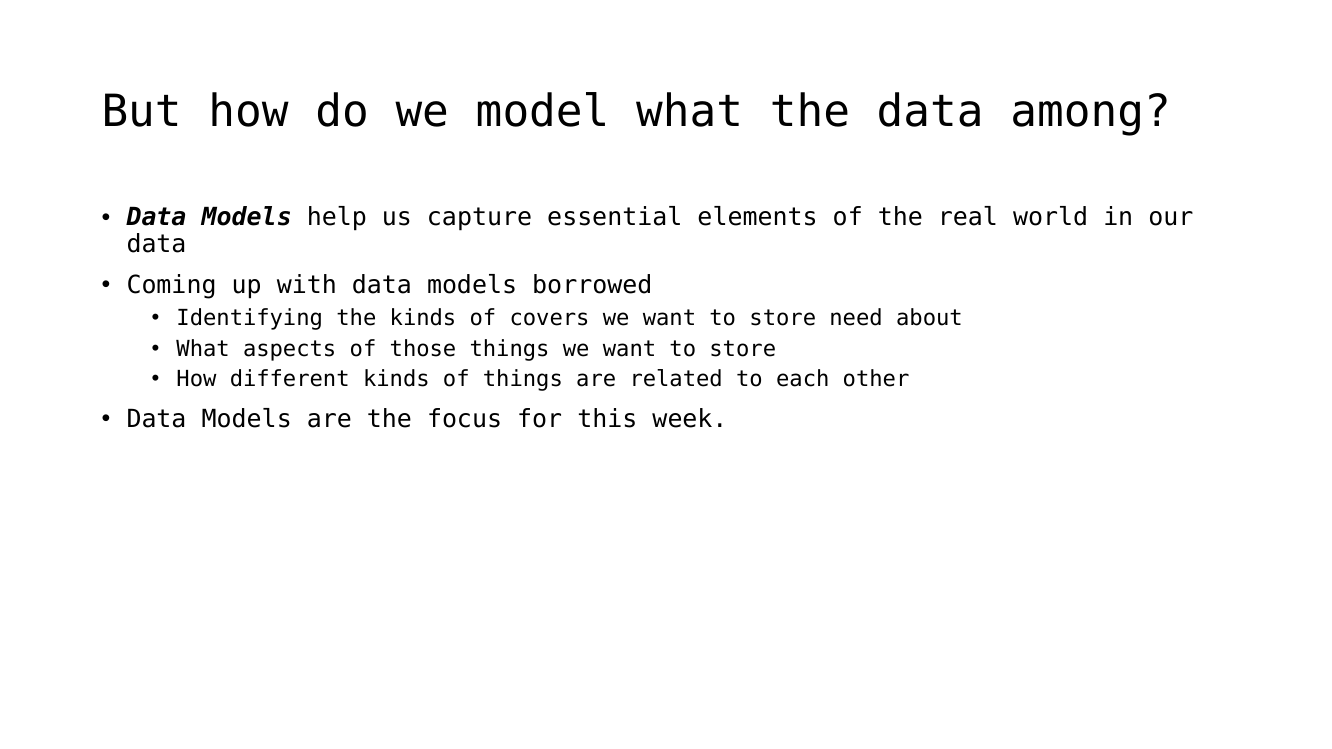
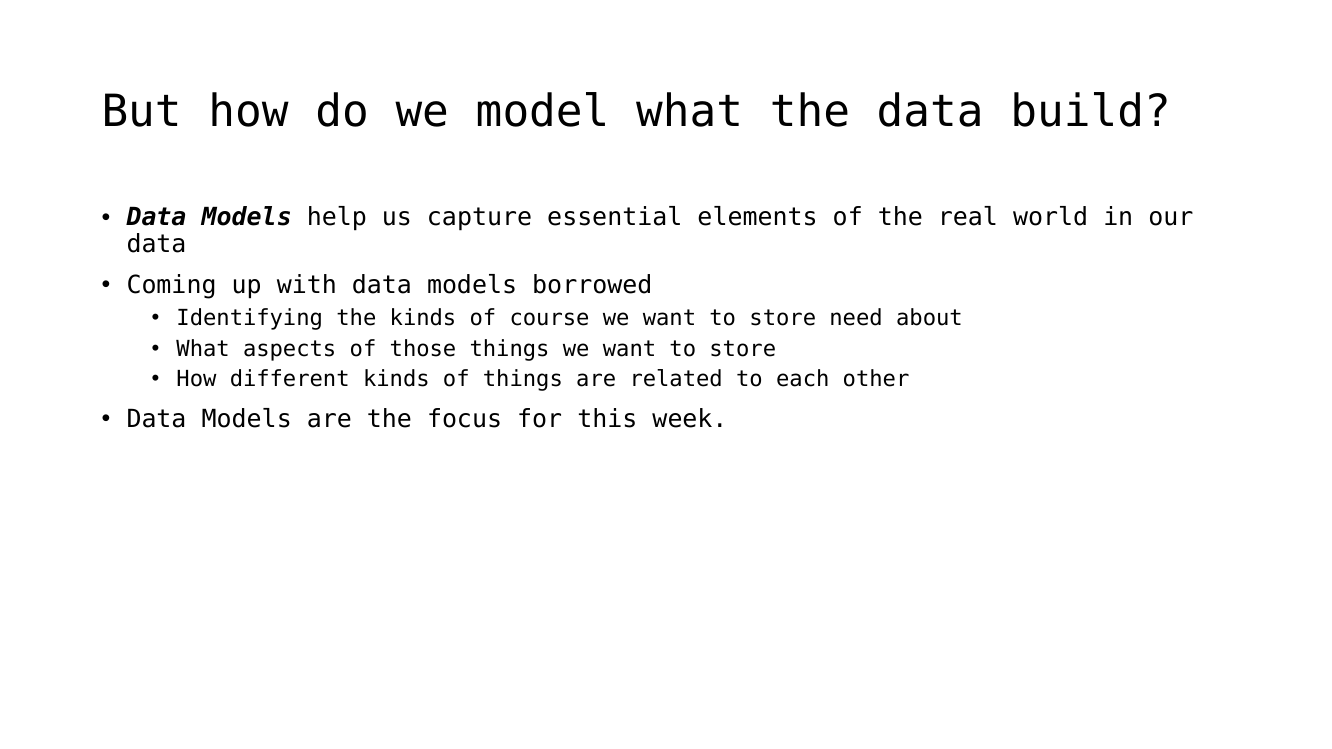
among: among -> build (1091, 112)
covers: covers -> course (550, 318)
